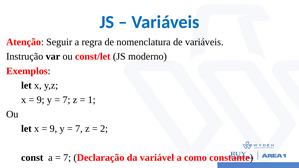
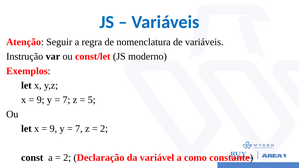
1: 1 -> 5 (92, 100)
7: 7 -> 2 (67, 158)
